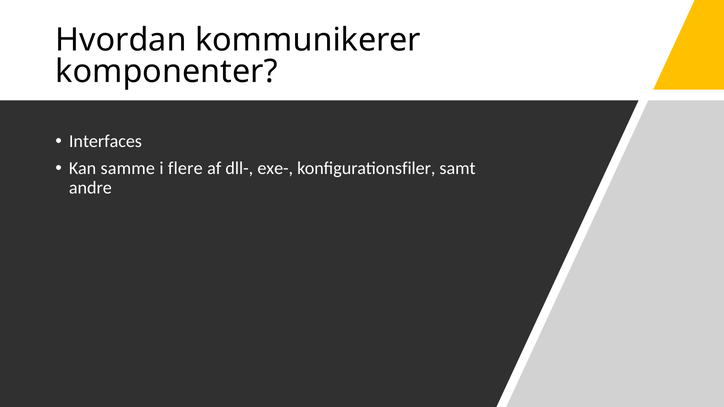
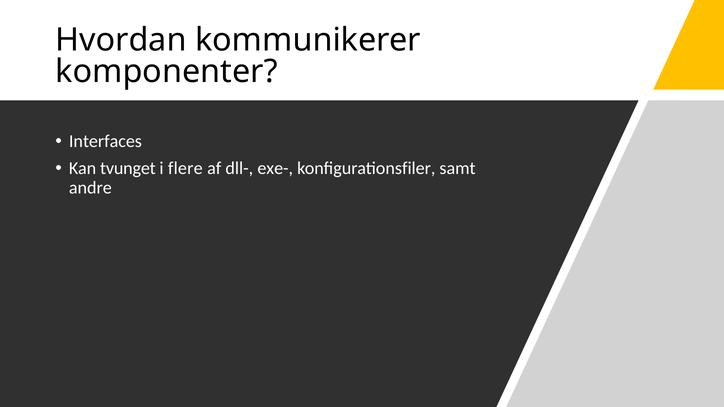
samme: samme -> tvunget (128, 169)
